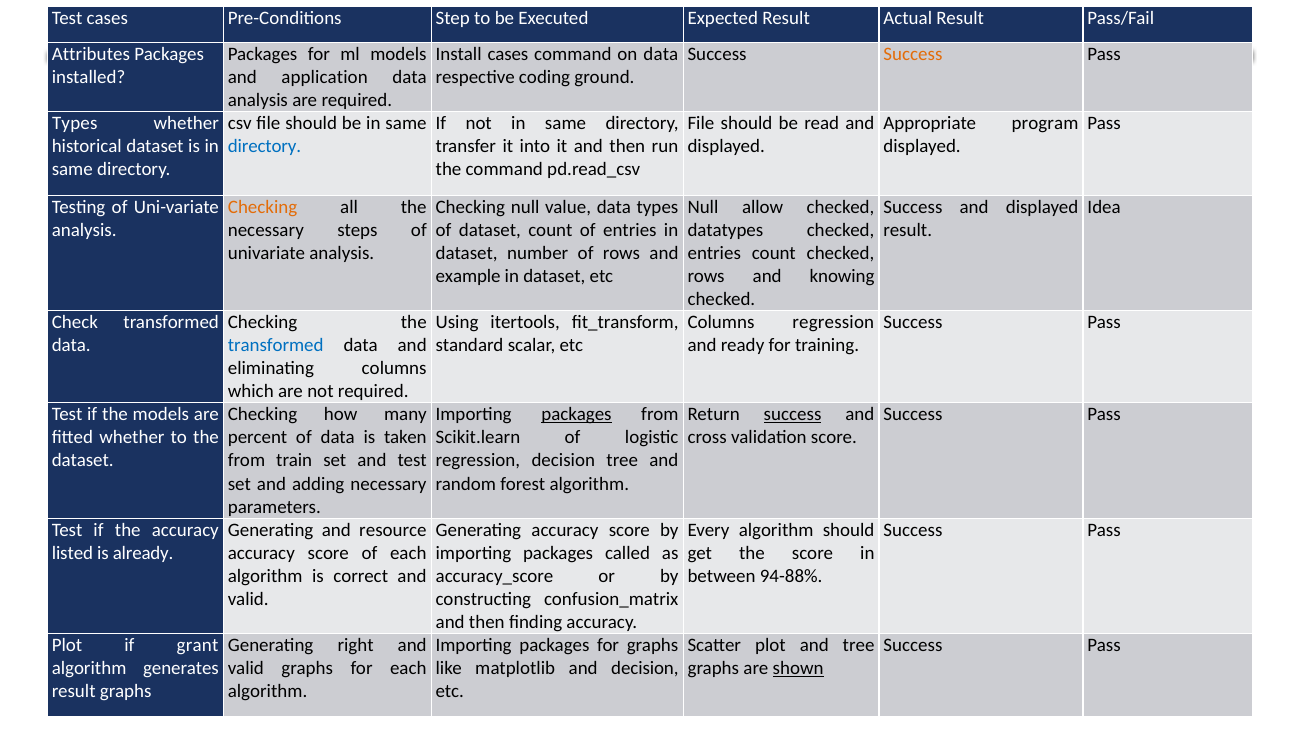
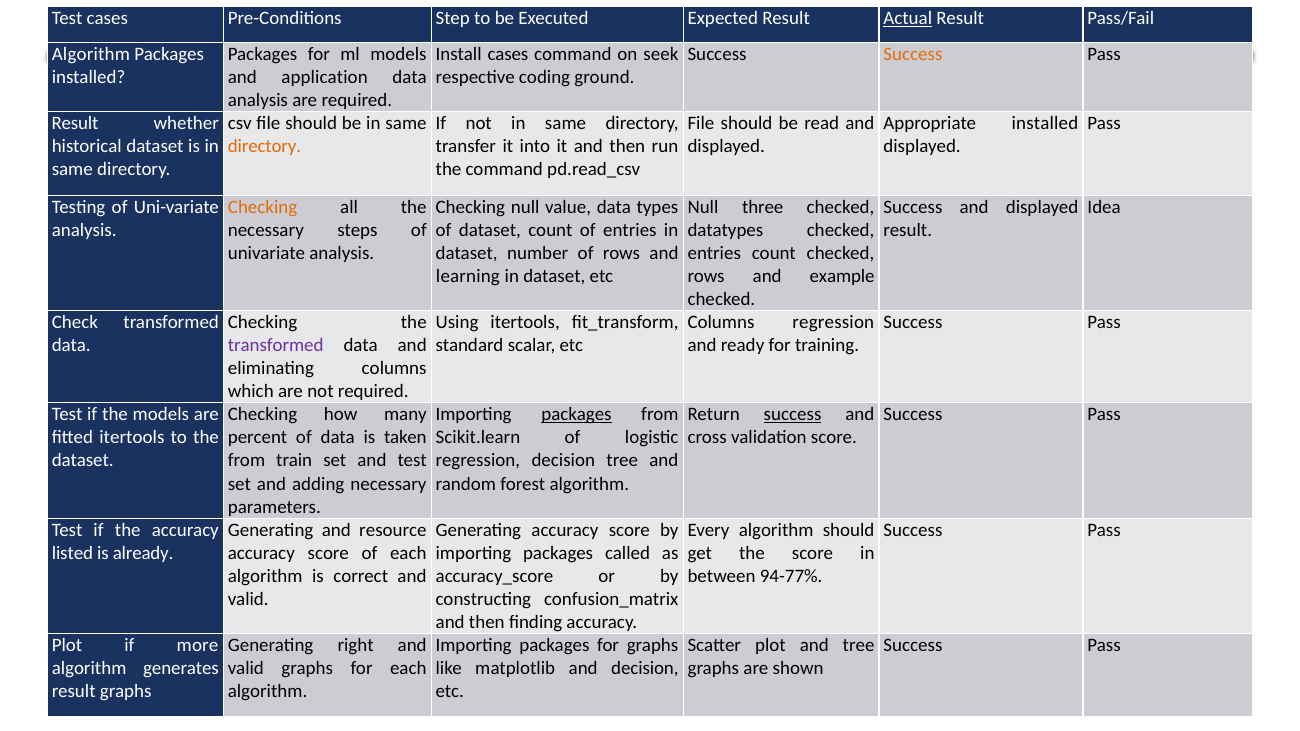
Actual underline: none -> present (908, 18)
Attributes: Attributes -> Algorithm (91, 54)
on data: data -> seek (661, 54)
Types: Types -> Result (75, 123)
Appropriate program: program -> installed (1045, 123)
directory colour: blue -> orange (265, 146)
allow: allow -> three (763, 207)
example: example -> learning (468, 276)
knowing: knowing -> example (842, 276)
transformed colour: blue -> purple (276, 345)
fitted whether: whether -> itertools (132, 438)
94-88%: 94-88% -> 94-77% (791, 576)
grant: grant -> more (198, 645)
shown underline: present -> none (798, 669)
